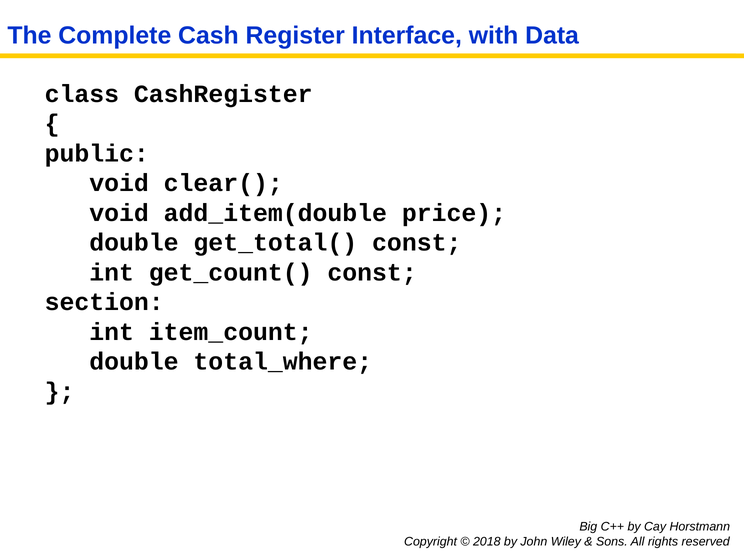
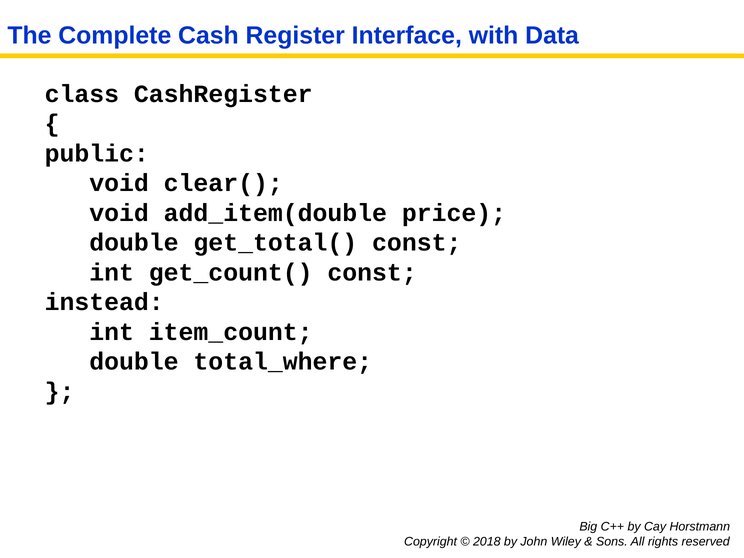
section: section -> instead (104, 302)
